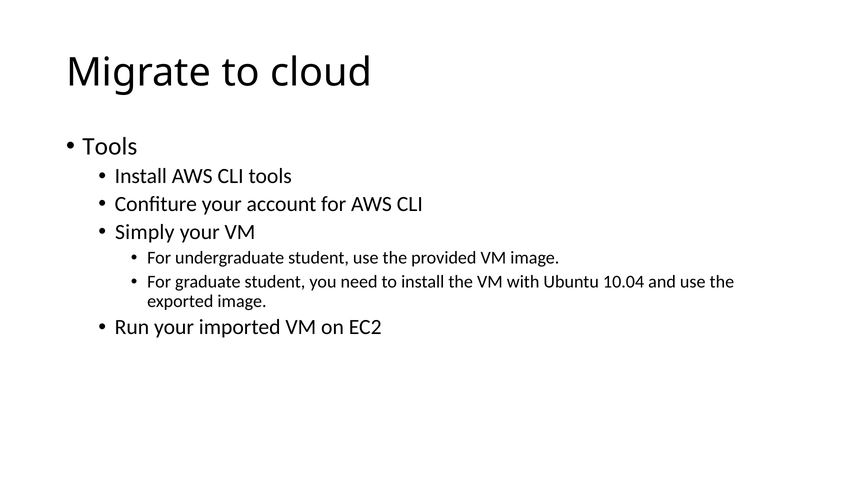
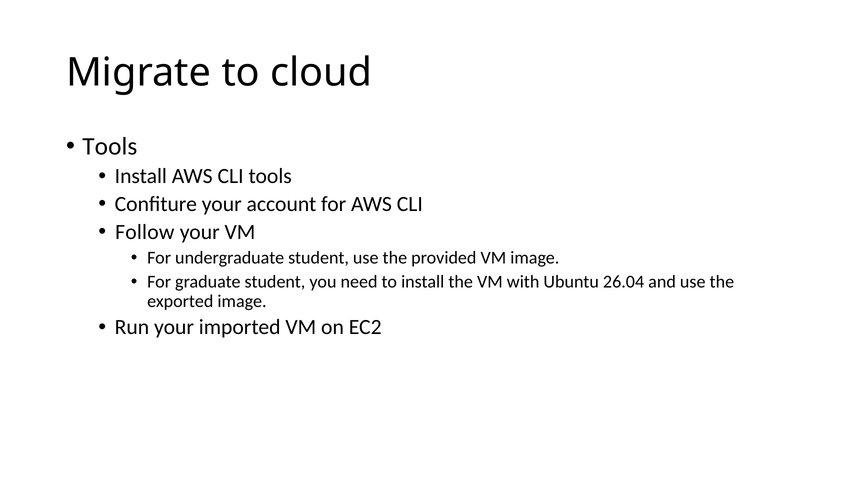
Simply: Simply -> Follow (145, 232)
10.04: 10.04 -> 26.04 (624, 282)
